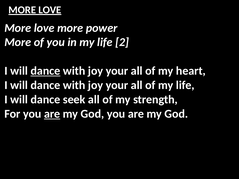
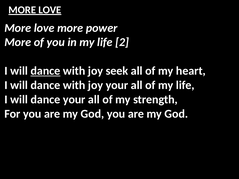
your: your -> seek (117, 71)
dance seek: seek -> your (74, 100)
are underline: present -> none (52, 114)
